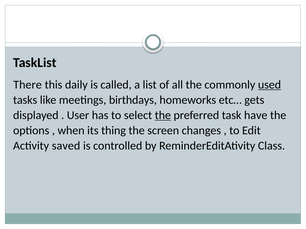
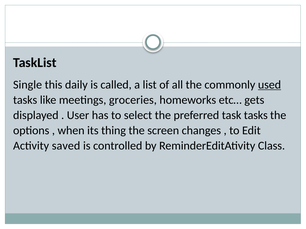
There: There -> Single (28, 85)
birthdays: birthdays -> groceries (133, 100)
the underline: present -> none (163, 115)
task have: have -> tasks (256, 115)
